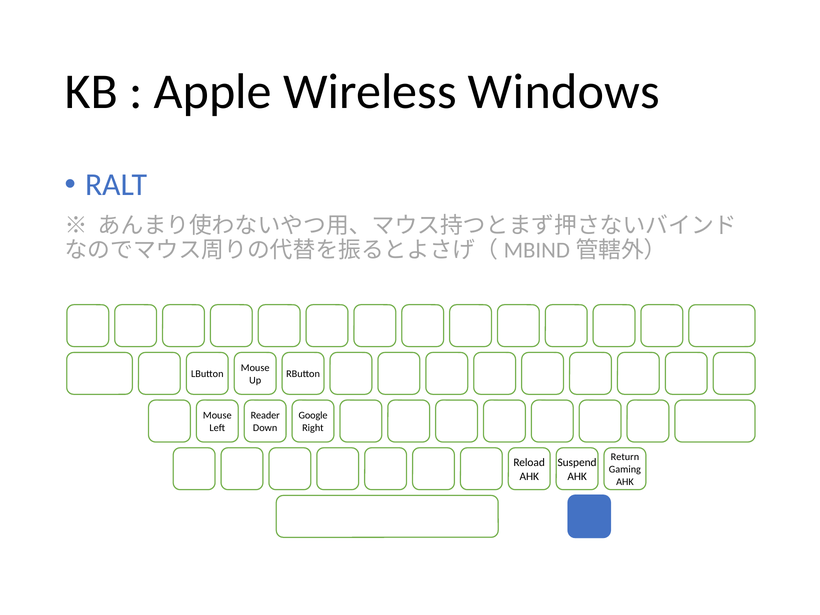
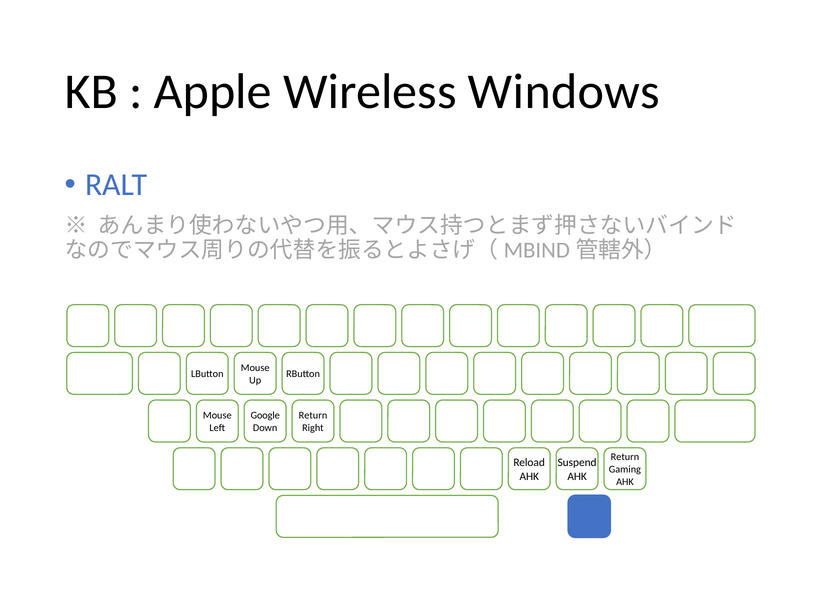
Reader: Reader -> Google (265, 416)
Google: Google -> Return (313, 416)
